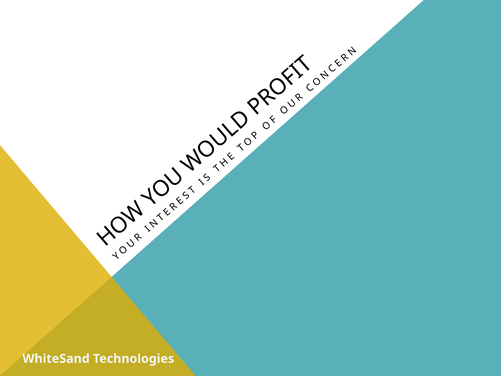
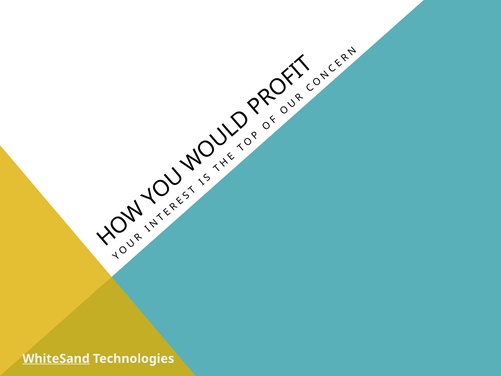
WhiteSand underline: none -> present (56, 358)
